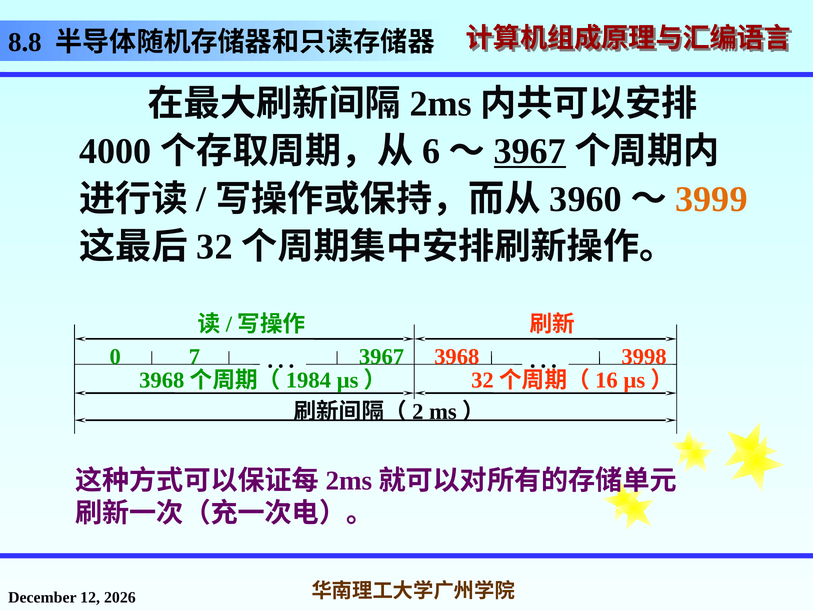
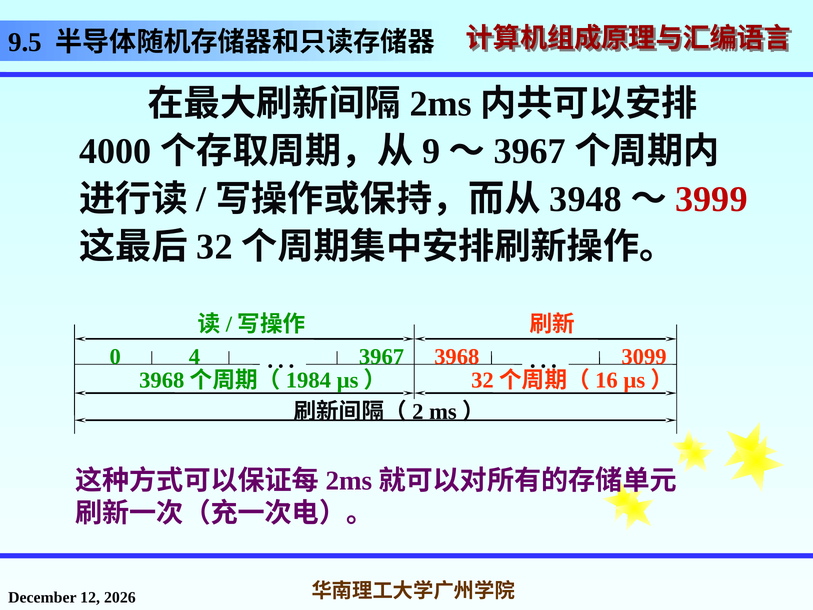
8.8: 8.8 -> 9.5 (25, 43)
6: 6 -> 9 (431, 151)
3967 underline: present -> none (530, 151)
3960: 3960 -> 3948 (586, 199)
3999 colour: orange -> red (711, 199)
7: 7 -> 4 (194, 356)
3998: 3998 -> 3099 (644, 356)
